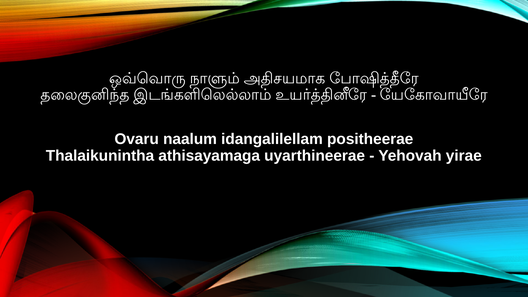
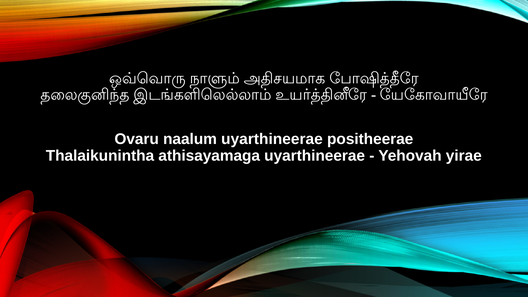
naalum idangalilellam: idangalilellam -> uyarthineerae (272, 139)
